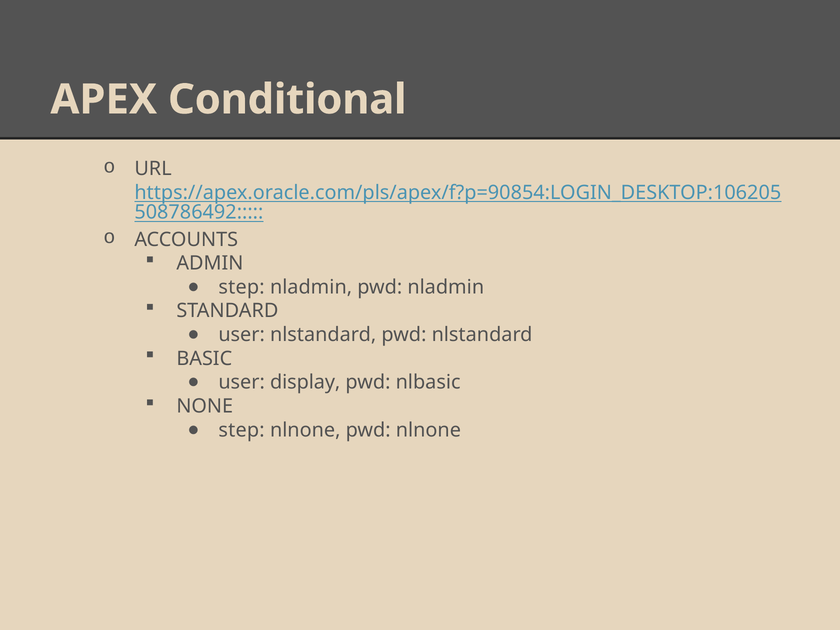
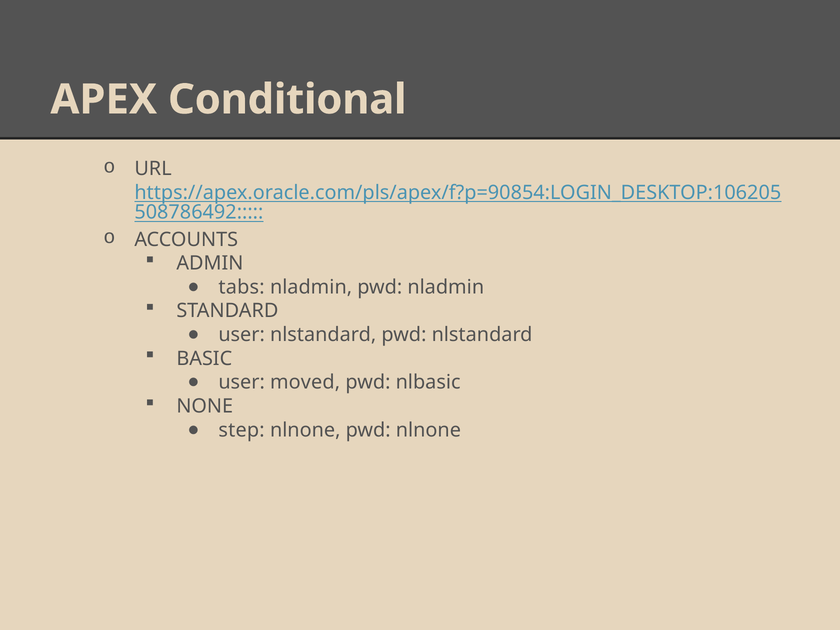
step: step -> tabs (242, 287)
display: display -> moved (305, 382)
